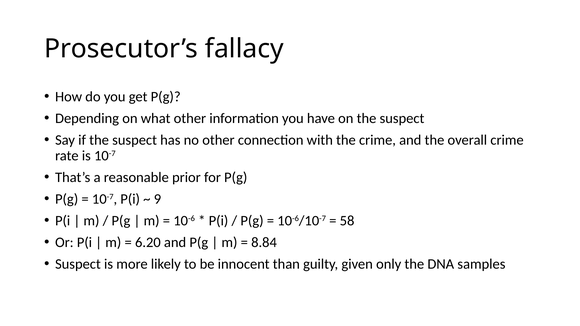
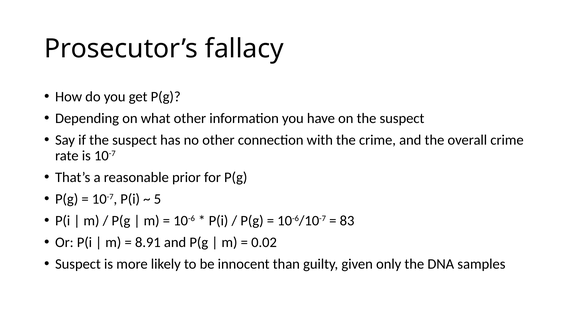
9: 9 -> 5 (157, 199)
58: 58 -> 83 (347, 221)
6.20: 6.20 -> 8.91 (148, 243)
8.84: 8.84 -> 0.02 (264, 243)
